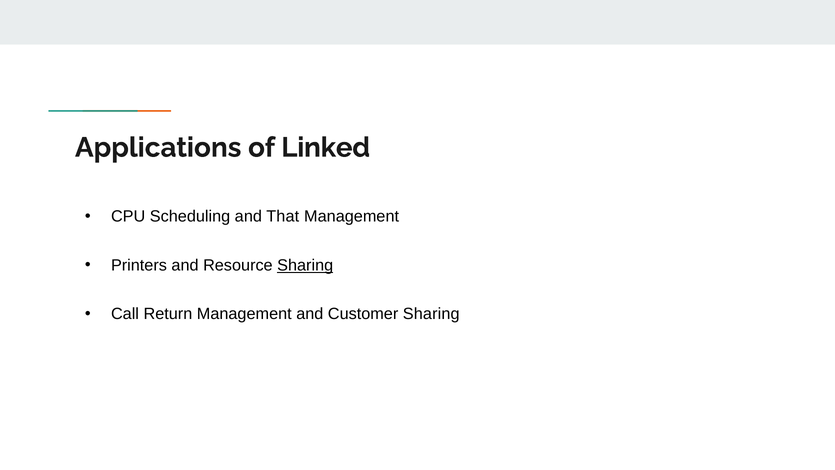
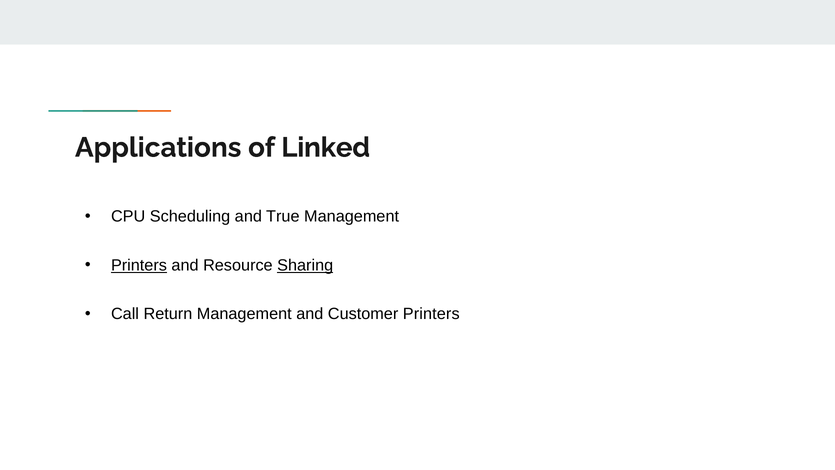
That: That -> True (283, 216)
Printers underline: none -> present (139, 265)
Customer Sharing: Sharing -> Printers (431, 314)
